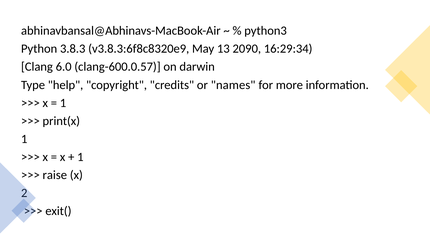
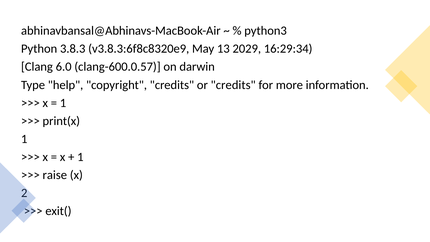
2090: 2090 -> 2029 (247, 49)
or names: names -> credits (233, 85)
